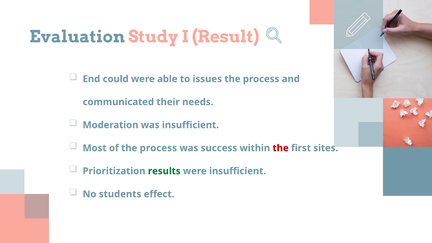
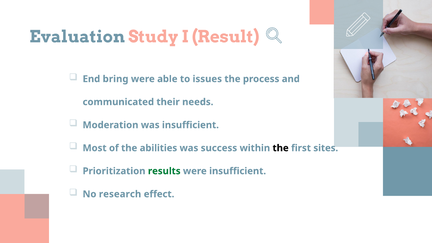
could: could -> bring (116, 79)
of the process: process -> abilities (158, 148)
the colour: red -> black (281, 148)
students: students -> research (120, 194)
